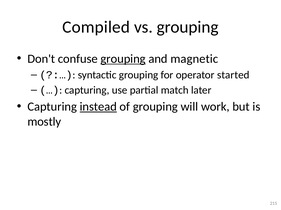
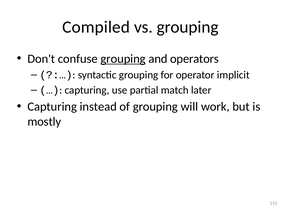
magnetic: magnetic -> operators (194, 59)
started: started -> implicit (233, 75)
instead underline: present -> none (98, 107)
